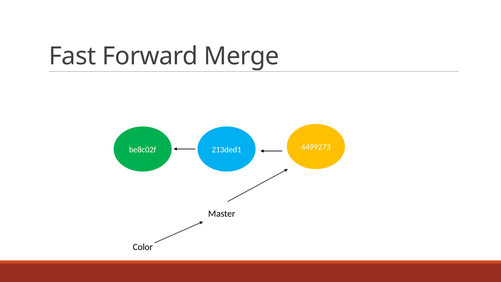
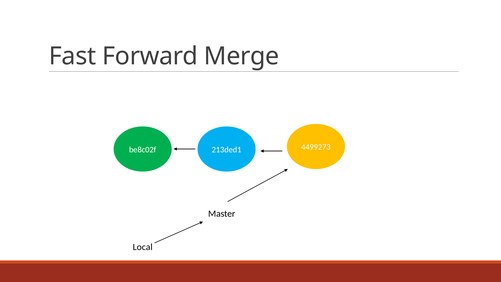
Color: Color -> Local (143, 247)
